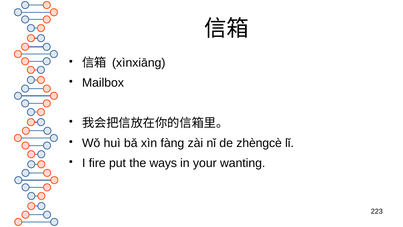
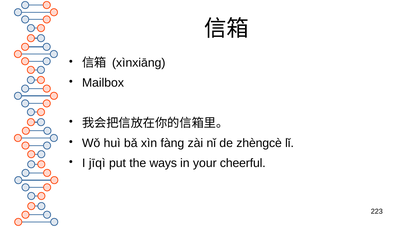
fire: fire -> jīqì (97, 163)
wanting: wanting -> cheerful (243, 163)
